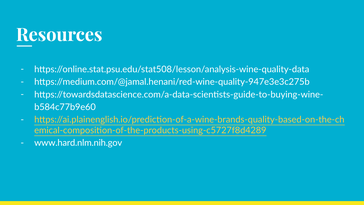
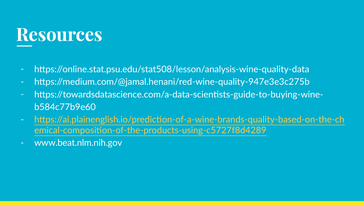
www.hard.nlm.nih.gov: www.hard.nlm.nih.gov -> www.beat.nlm.nih.gov (78, 143)
